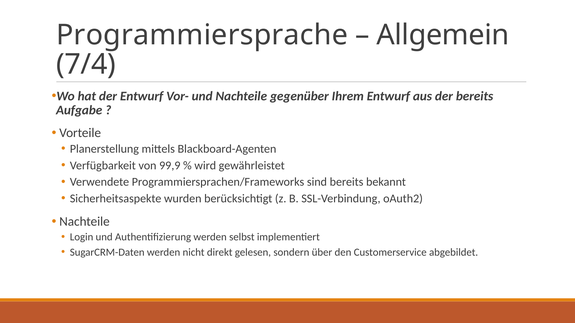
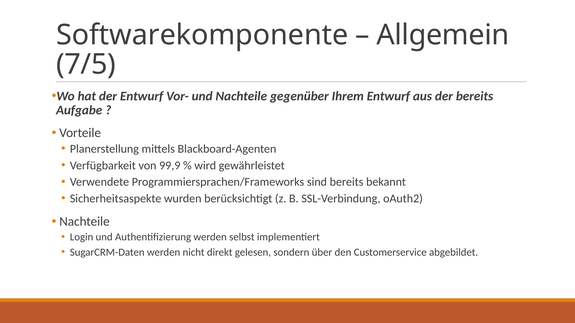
Programmiersprache: Programmiersprache -> Softwarekomponente (202, 35)
7/4: 7/4 -> 7/5 (86, 64)
